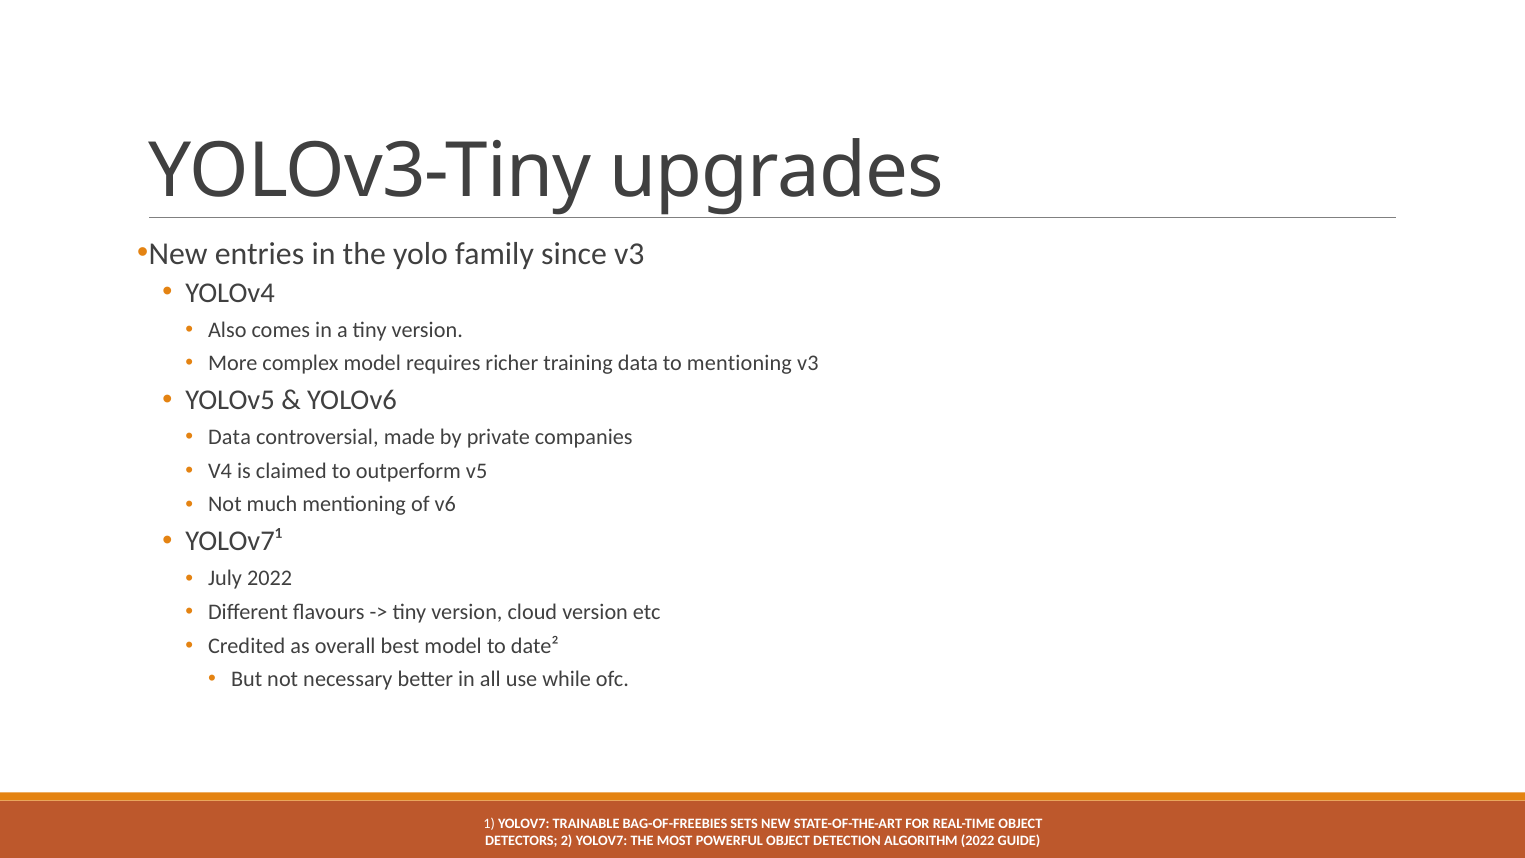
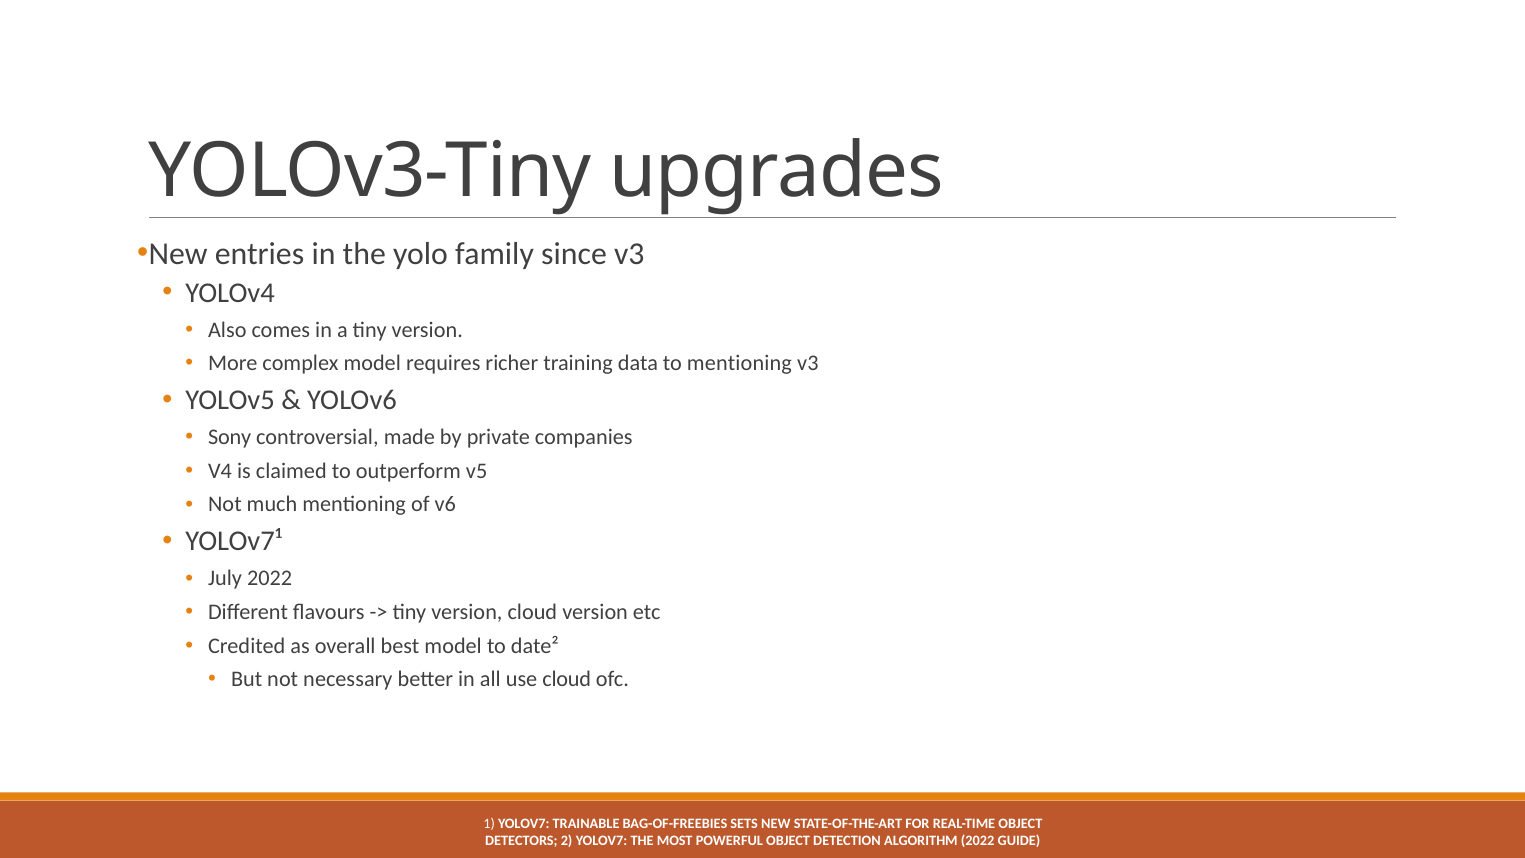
Data: Data -> Sony (230, 437)
use while: while -> cloud (567, 679)
